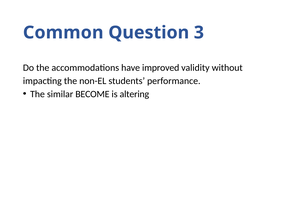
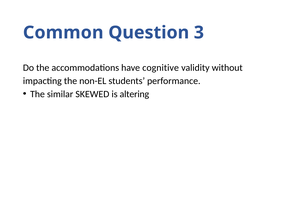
improved: improved -> cognitive (161, 68)
BECOME: BECOME -> SKEWED (92, 94)
